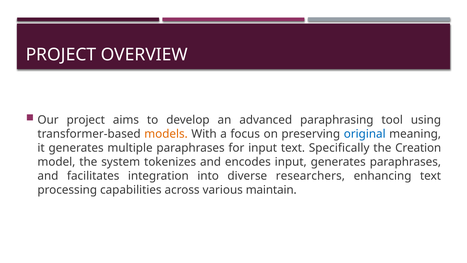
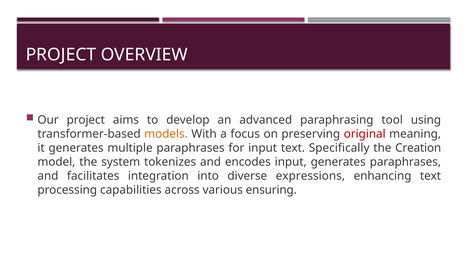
original colour: blue -> red (365, 134)
researchers: researchers -> expressions (310, 176)
maintain: maintain -> ensuring (271, 190)
